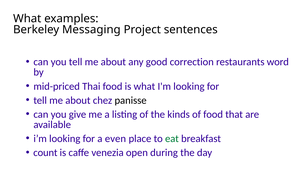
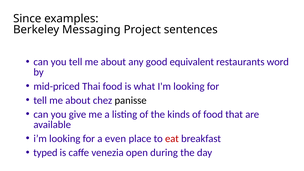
What: What -> Since (27, 19)
correction: correction -> equivalent (192, 62)
eat colour: green -> red (172, 139)
count: count -> typed (45, 153)
